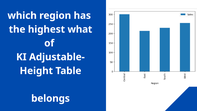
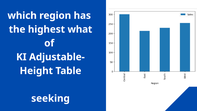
belongs: belongs -> seeking (50, 98)
